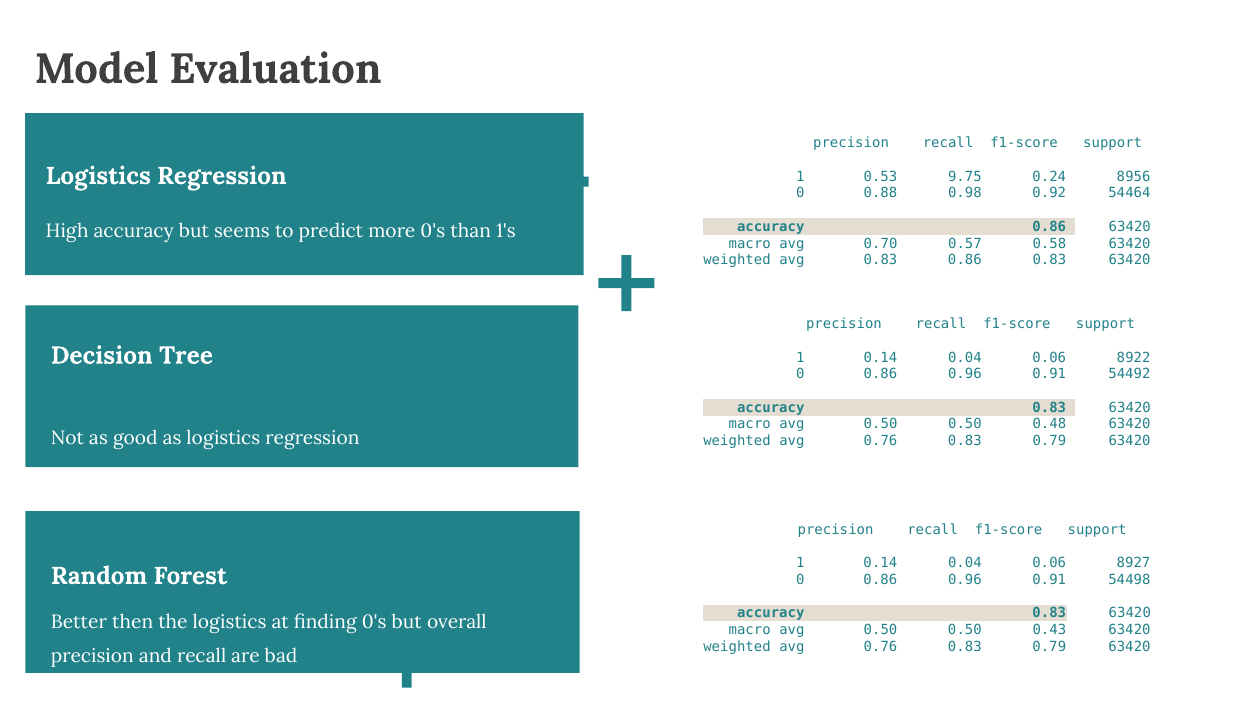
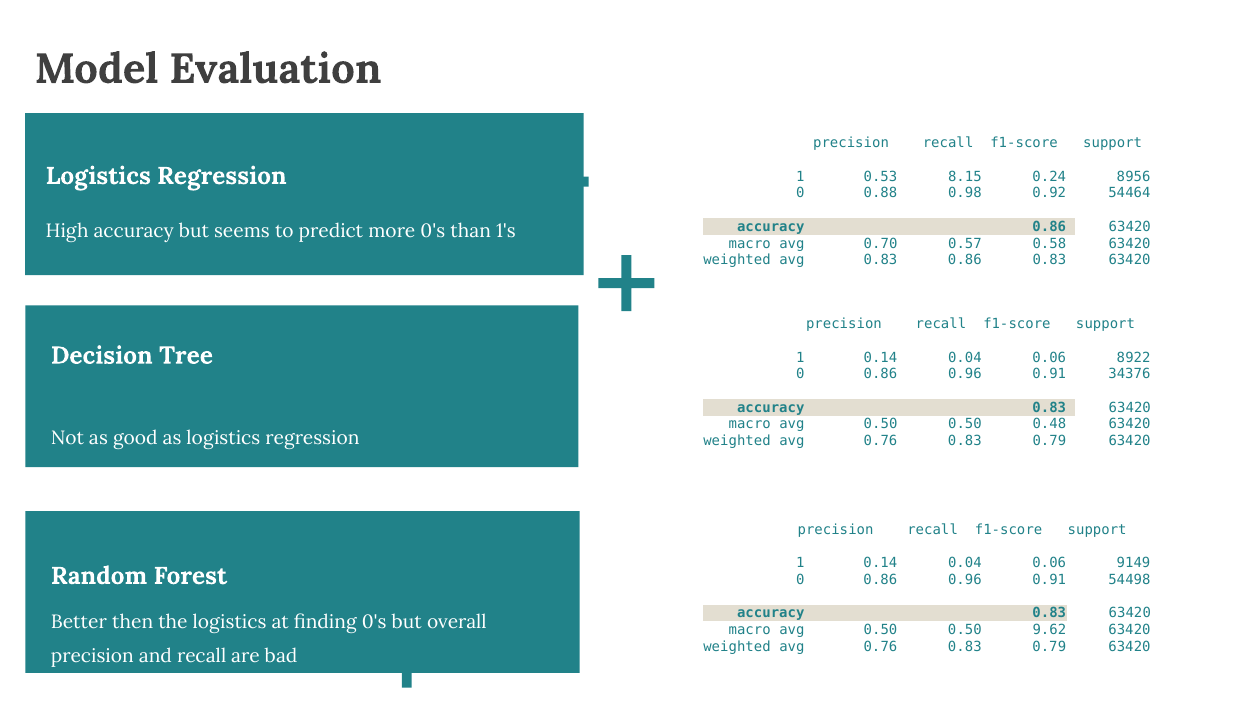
9.75: 9.75 -> 8.15 (965, 177)
54492: 54492 -> 34376 (1129, 374)
8927: 8927 -> 9149 (1134, 563)
0.43: 0.43 -> 9.62 (1049, 630)
